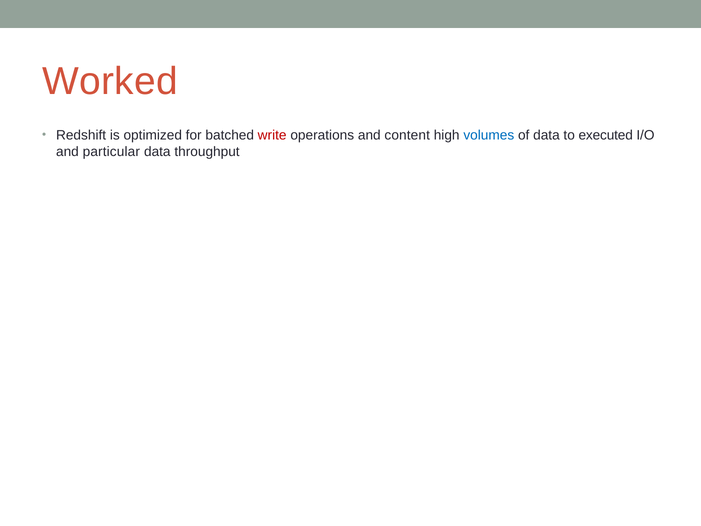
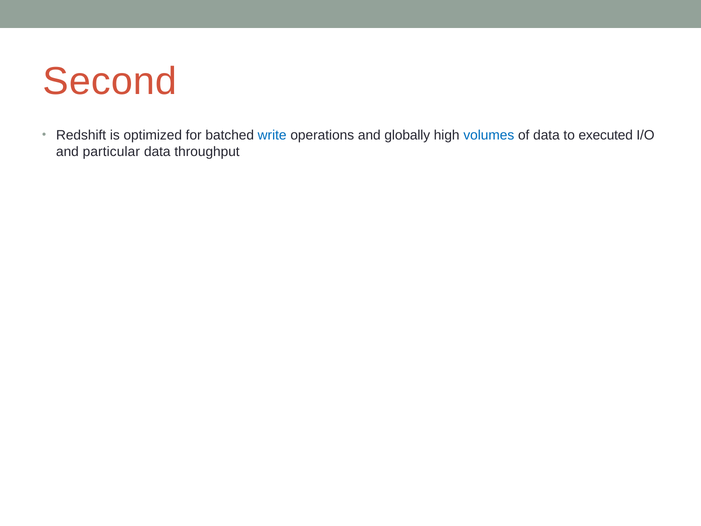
Worked: Worked -> Second (110, 82)
write colour: red -> blue (272, 135)
content: content -> globally (407, 135)
